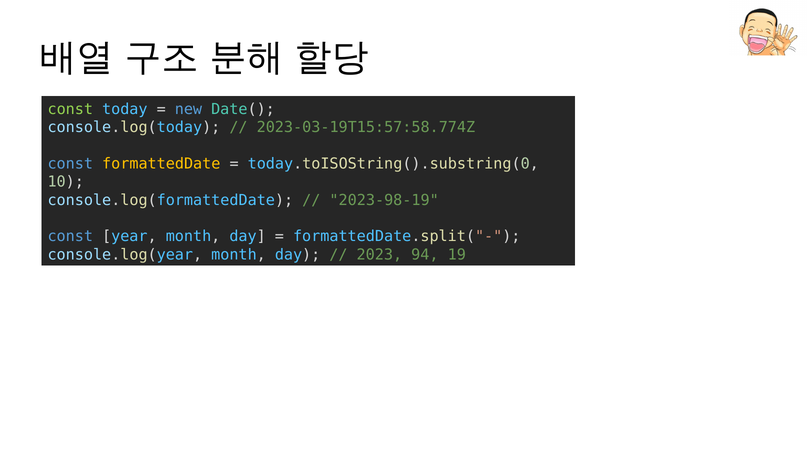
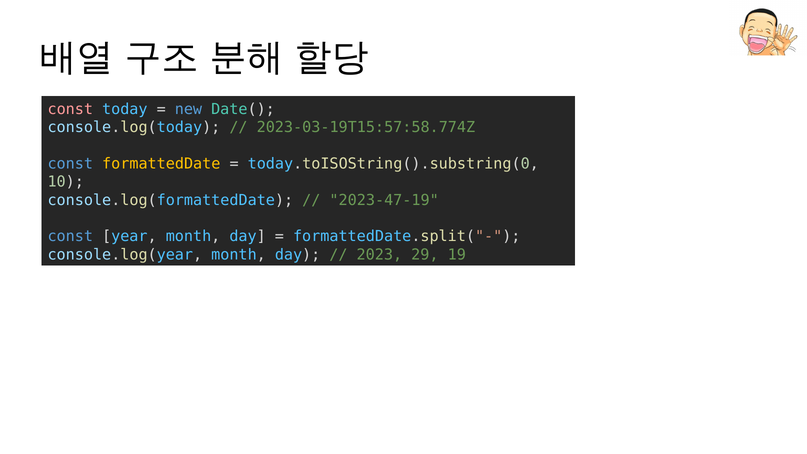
const colour: light green -> pink (70, 109)
2023-98-19: 2023-98-19 -> 2023-47-19 (384, 200)
94: 94 -> 29 (425, 254)
